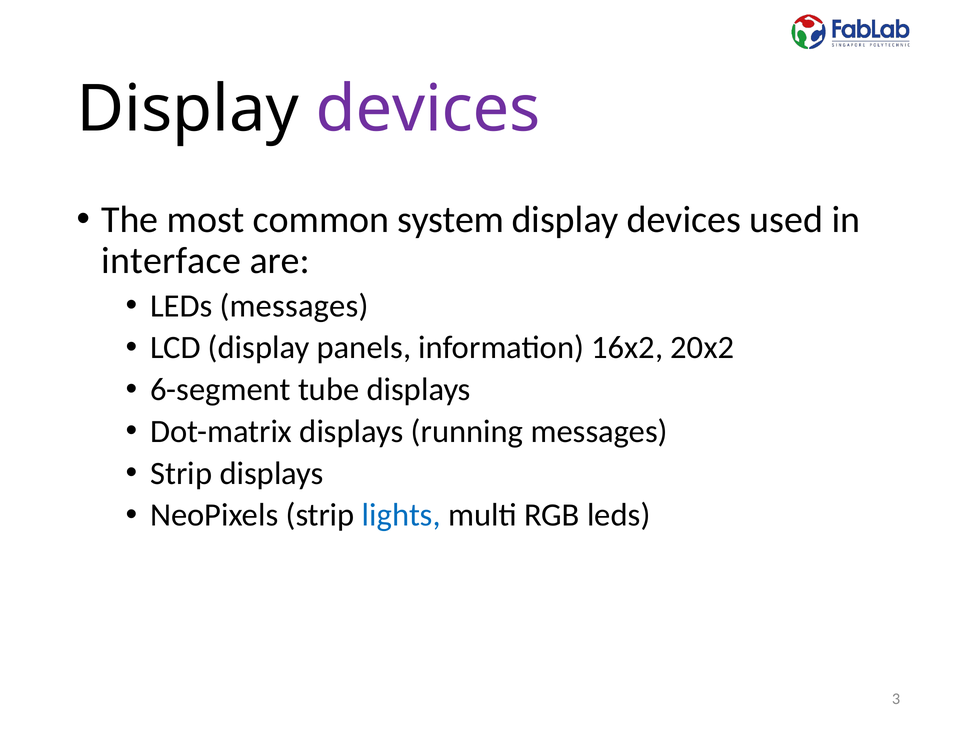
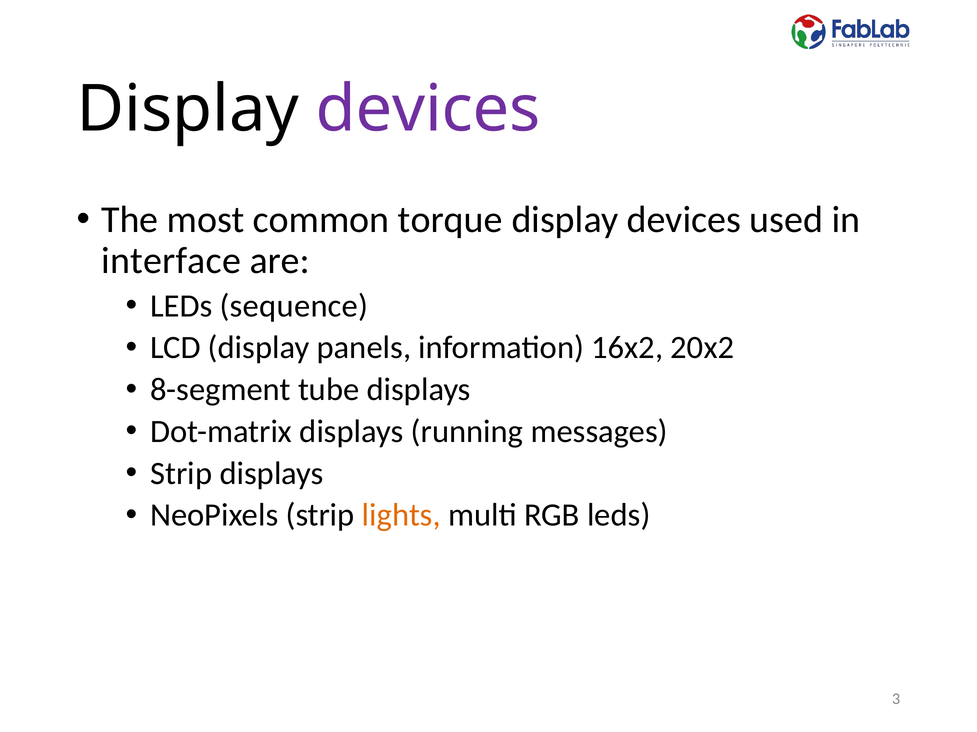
system: system -> torque (450, 220)
LEDs messages: messages -> sequence (294, 306)
6-segment: 6-segment -> 8-segment (220, 390)
lights colour: blue -> orange (401, 516)
